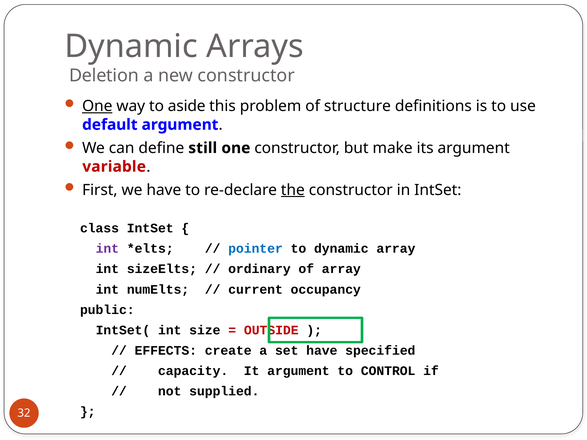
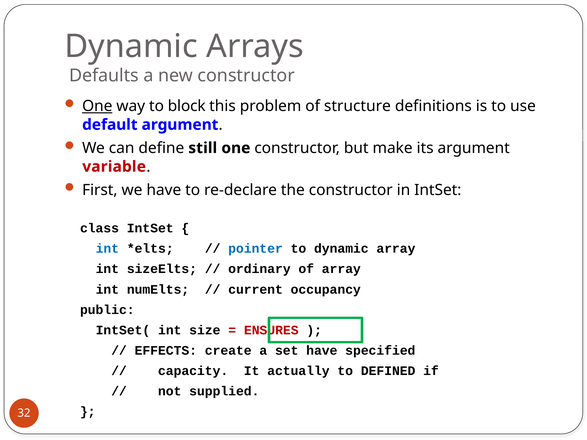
Deletion: Deletion -> Defaults (104, 76)
aside: aside -> block (187, 106)
the underline: present -> none (293, 190)
int colour: purple -> blue (107, 249)
OUTSIDE: OUTSIDE -> ENSURES (271, 330)
It argument: argument -> actually (298, 371)
CONTROL: CONTROL -> DEFINED (388, 371)
